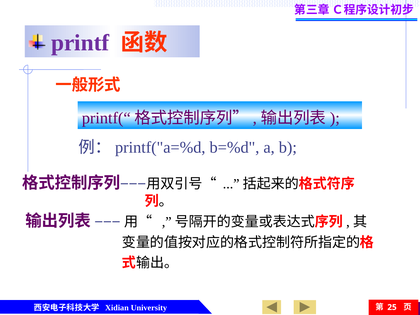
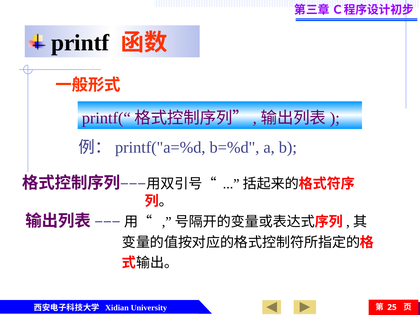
printf colour: purple -> black (80, 43)
